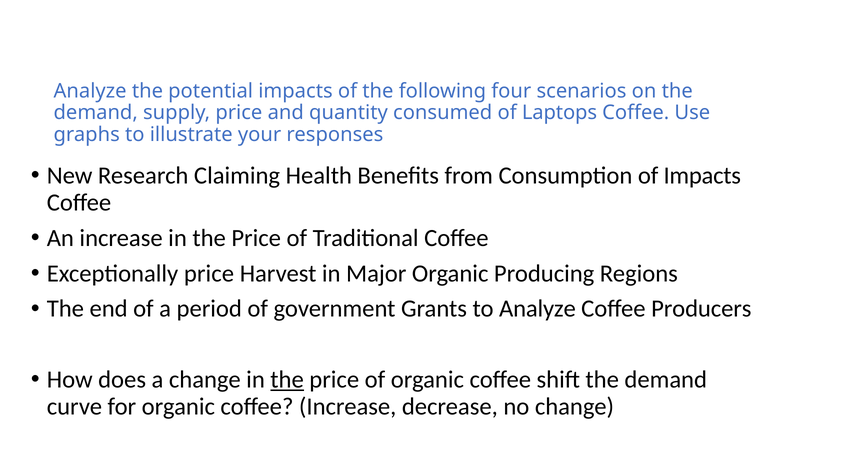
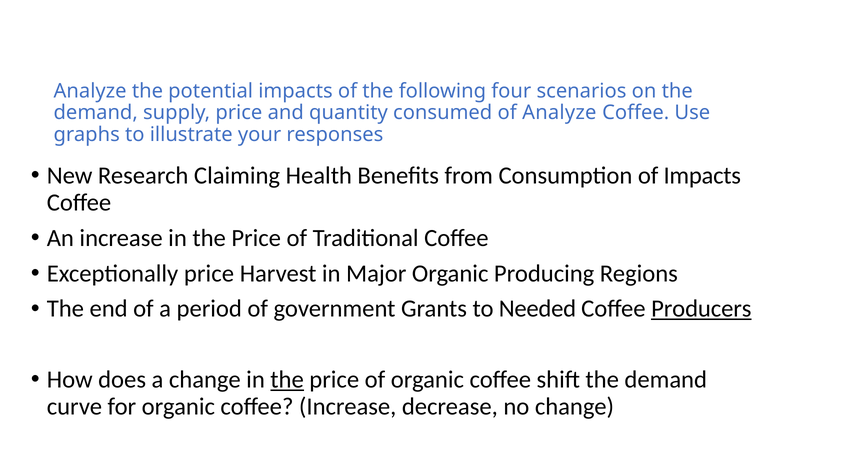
of Laptops: Laptops -> Analyze (559, 113)
to Analyze: Analyze -> Needed (537, 309)
Producers underline: none -> present (701, 309)
